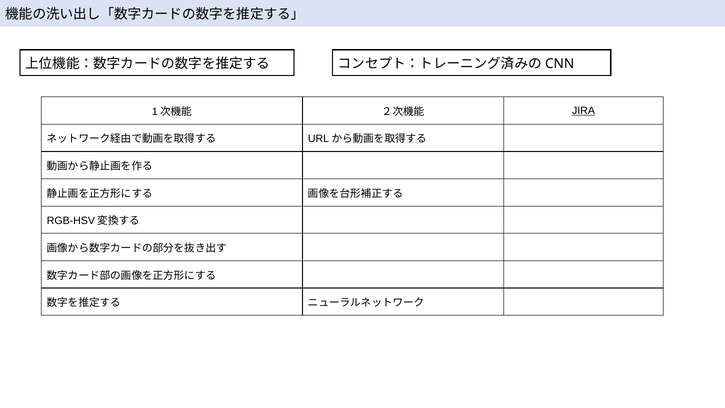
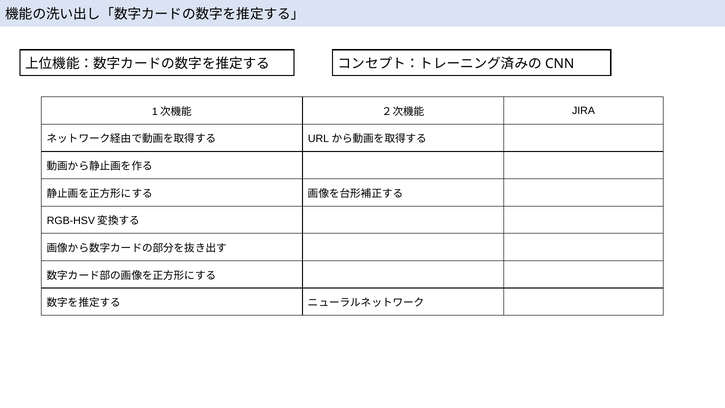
JIRA underline: present -> none (583, 111)
